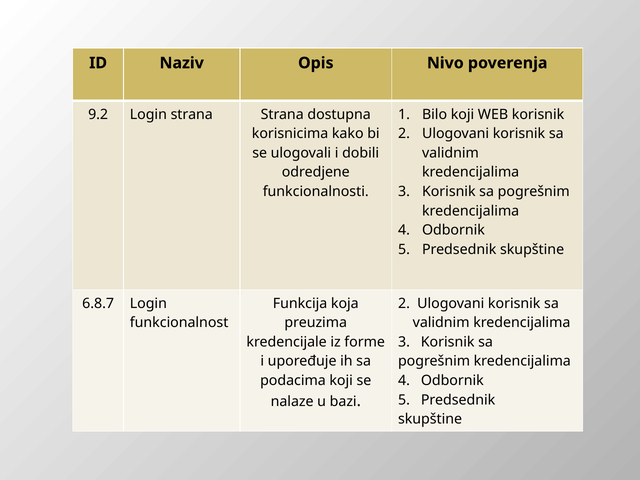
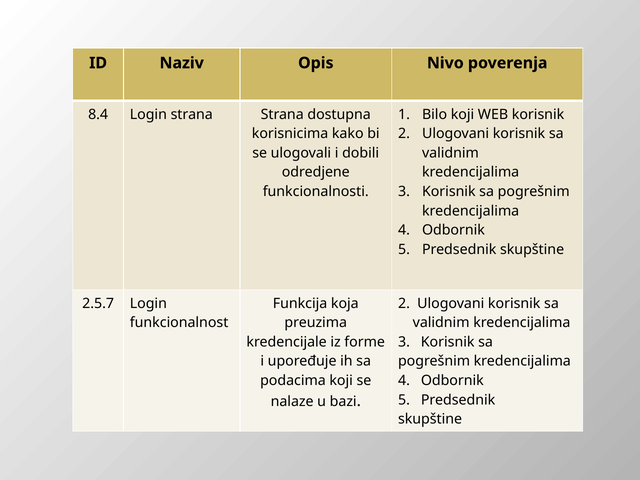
9.2: 9.2 -> 8.4 (98, 114)
6.8.7: 6.8.7 -> 2.5.7 (98, 303)
